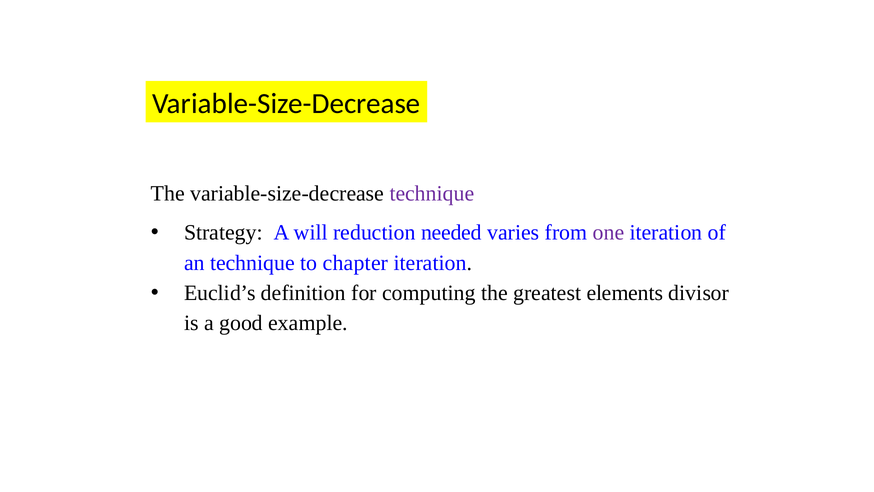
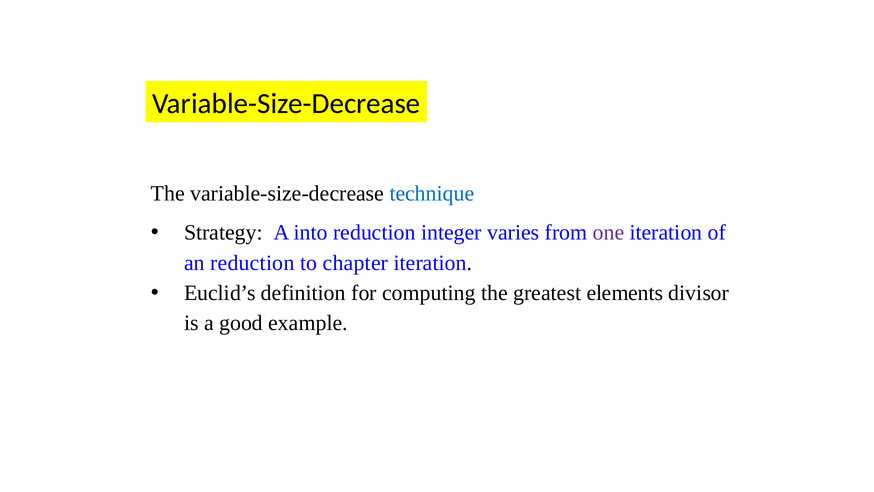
technique colour: purple -> blue (432, 193)
will: will -> into (311, 233)
needed: needed -> integer (451, 233)
an technique: technique -> reduction (252, 263)
